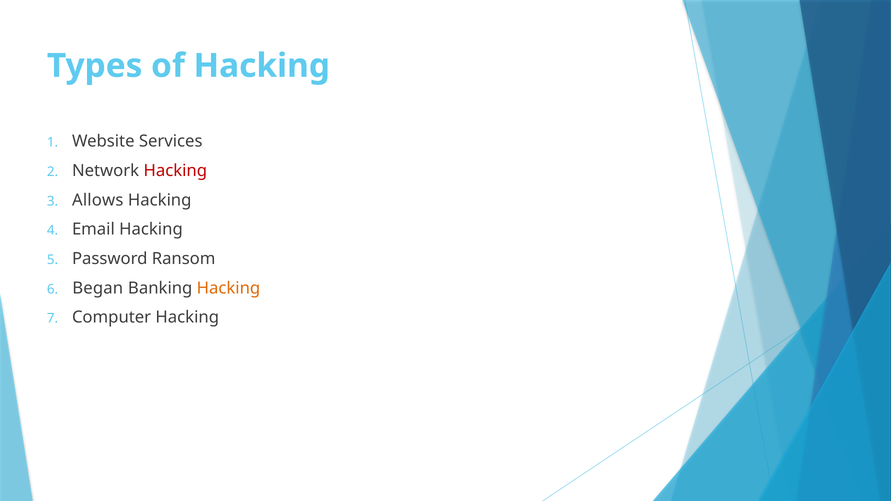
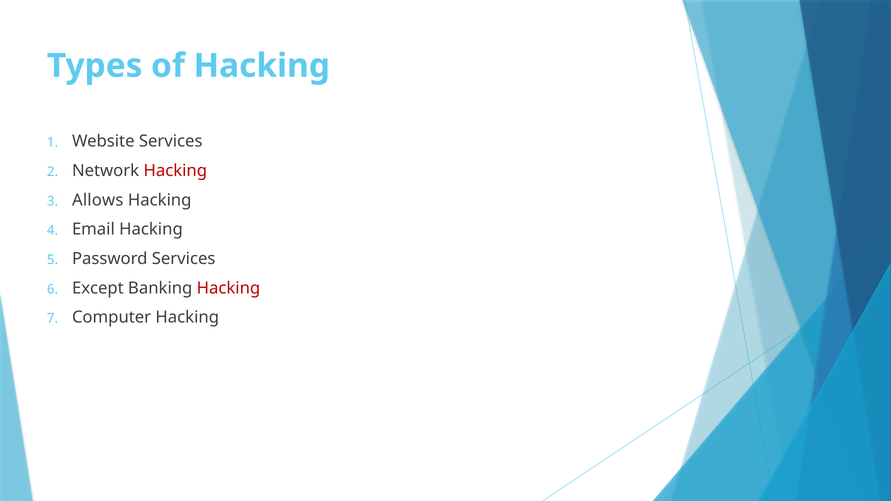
Password Ransom: Ransom -> Services (184, 259)
Began: Began -> Except (98, 288)
Hacking colour: orange -> red (228, 288)
